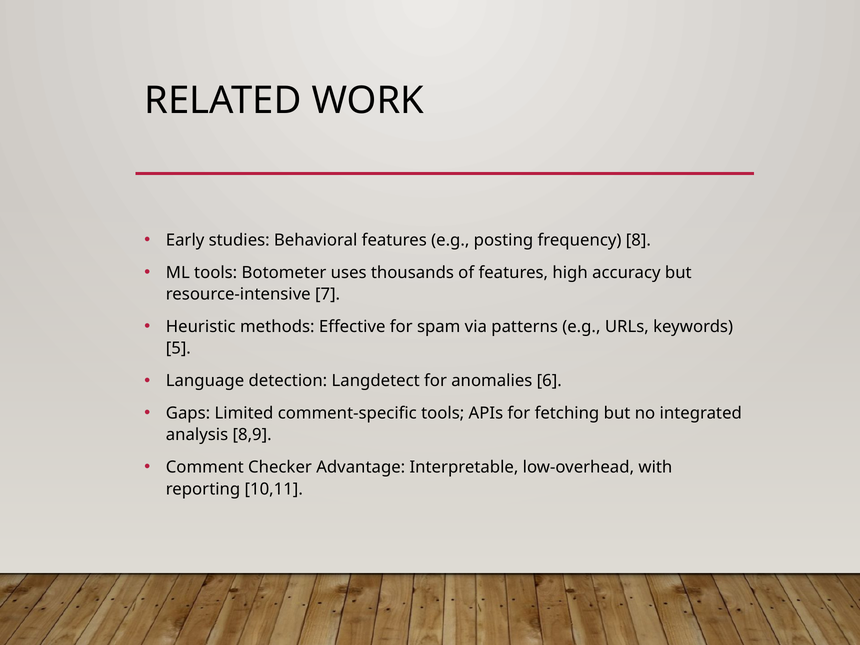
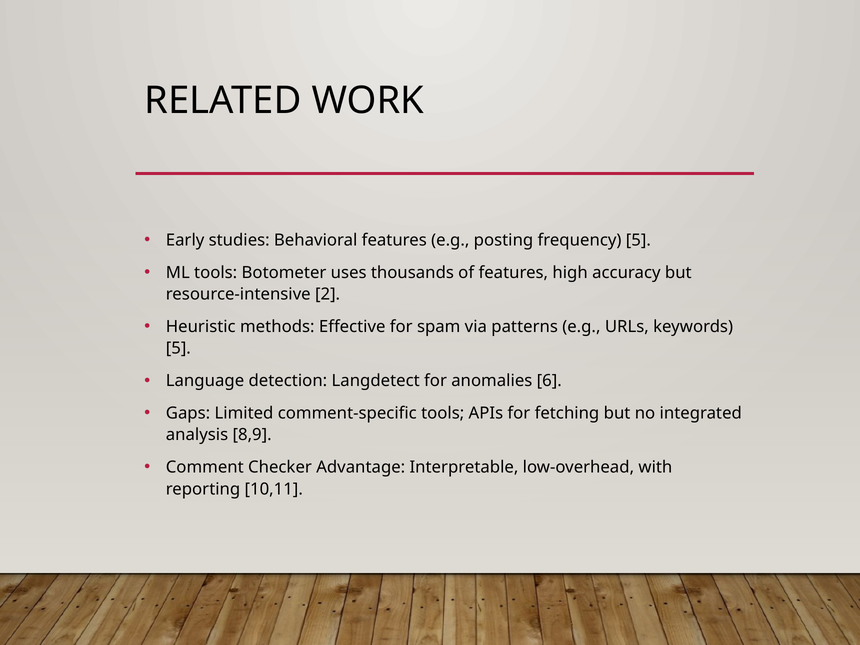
frequency 8: 8 -> 5 (638, 240)
7: 7 -> 2 (328, 294)
